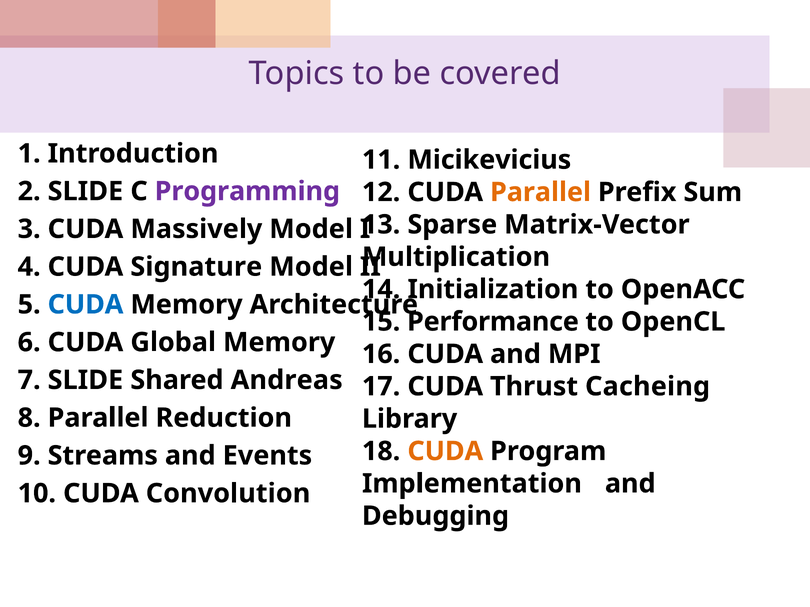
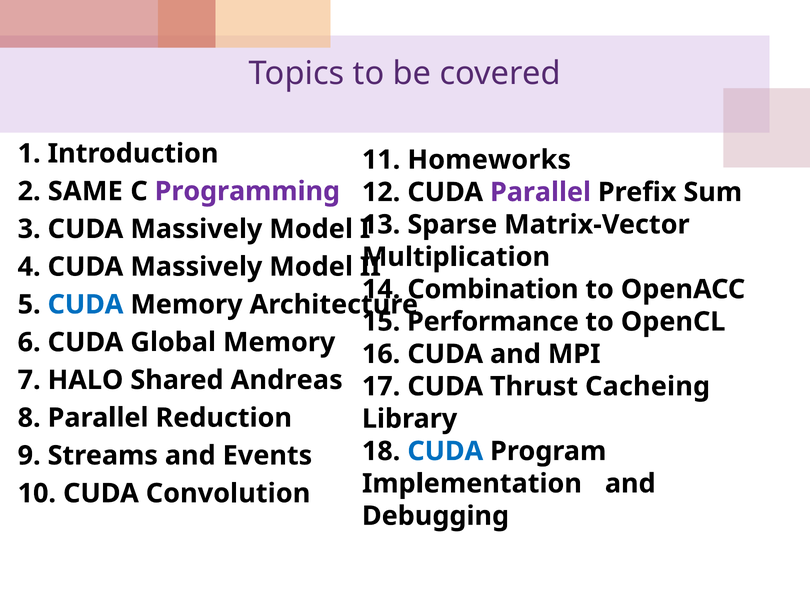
Micikevicius: Micikevicius -> Homeworks (489, 160)
2 SLIDE: SLIDE -> SAME (85, 191)
Parallel colour: orange -> purple (541, 192)
4 CUDA Signature: Signature -> Massively (196, 267)
Initialization: Initialization -> Combination (493, 290)
7 SLIDE: SLIDE -> HALO (85, 380)
CUDA colour: orange -> blue (445, 452)
